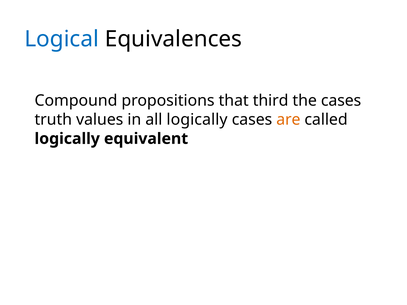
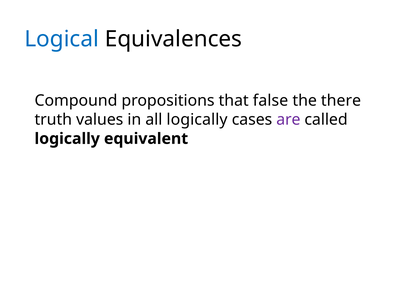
third: third -> false (270, 101)
the cases: cases -> there (341, 101)
are colour: orange -> purple (288, 120)
